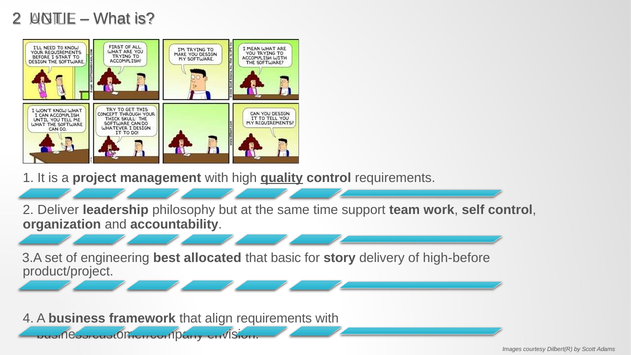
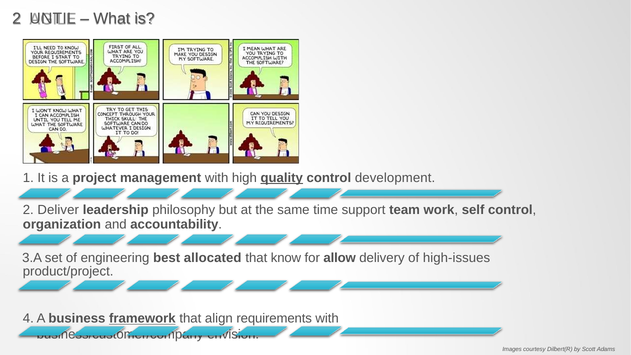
control requirements: requirements -> development (395, 178)
basic: basic -> know (286, 258)
story: story -> allow (340, 258)
high-before: high-before -> high-issues (457, 258)
framework underline: none -> present (142, 318)
